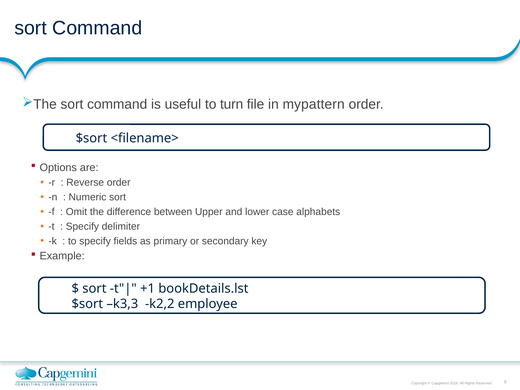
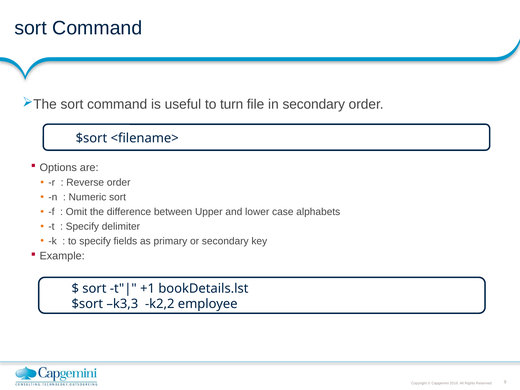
in mypattern: mypattern -> secondary (314, 104)
